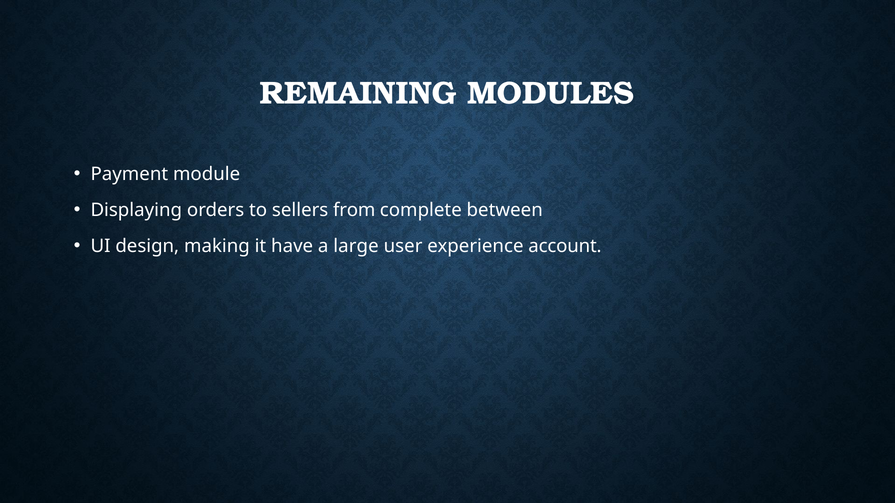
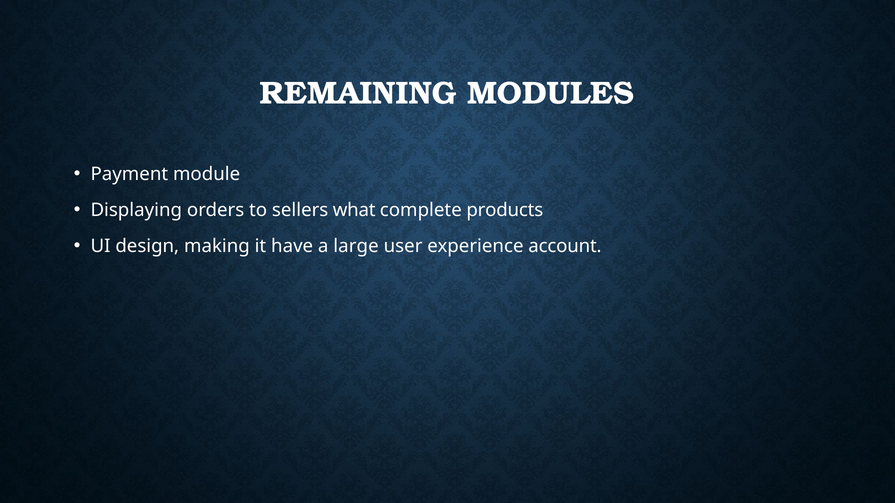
from: from -> what (354, 210)
between: between -> products (505, 210)
